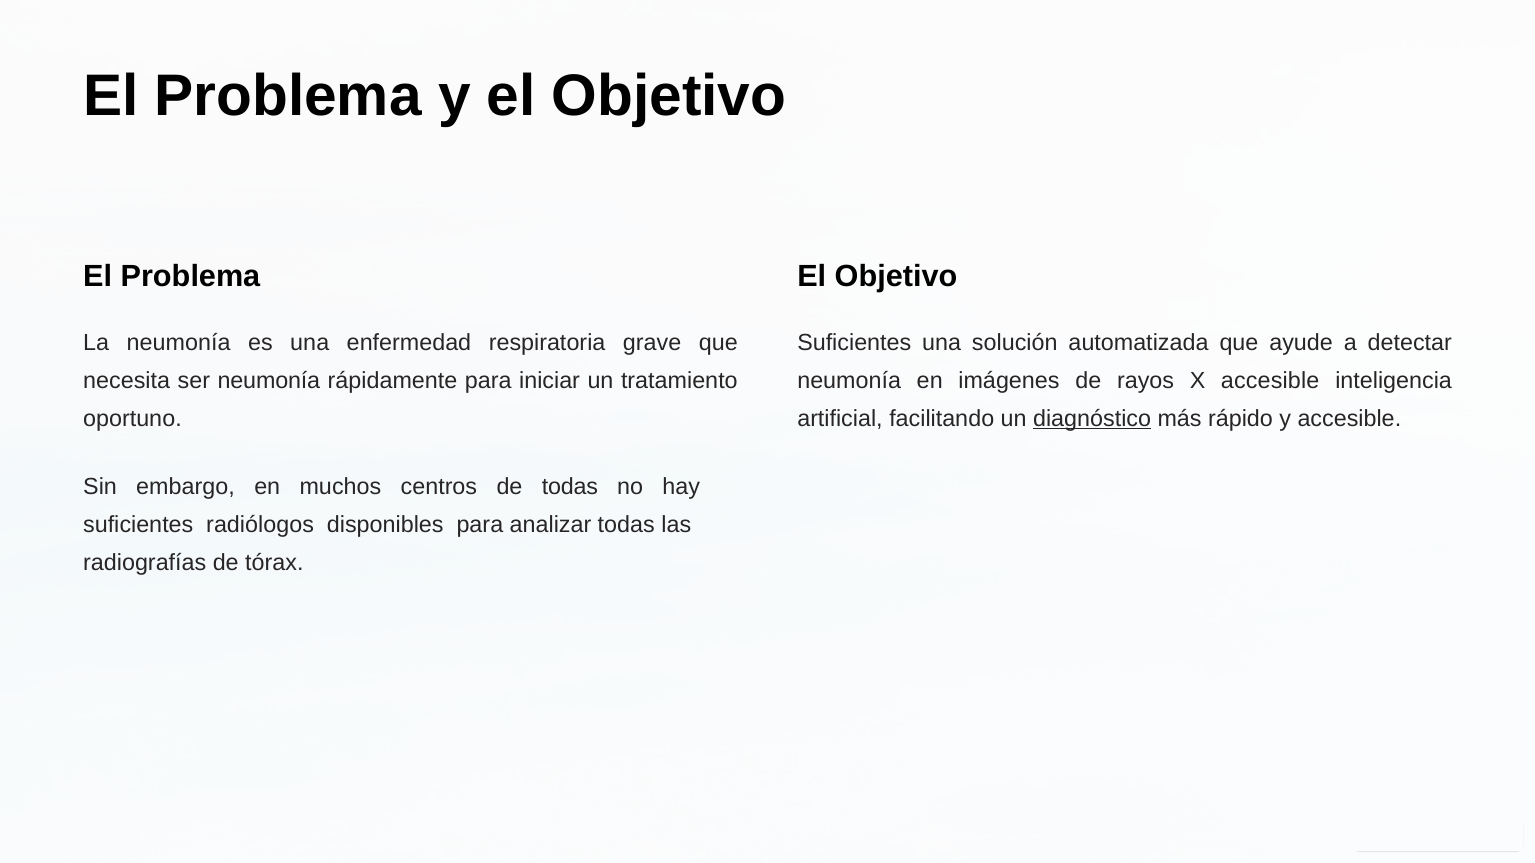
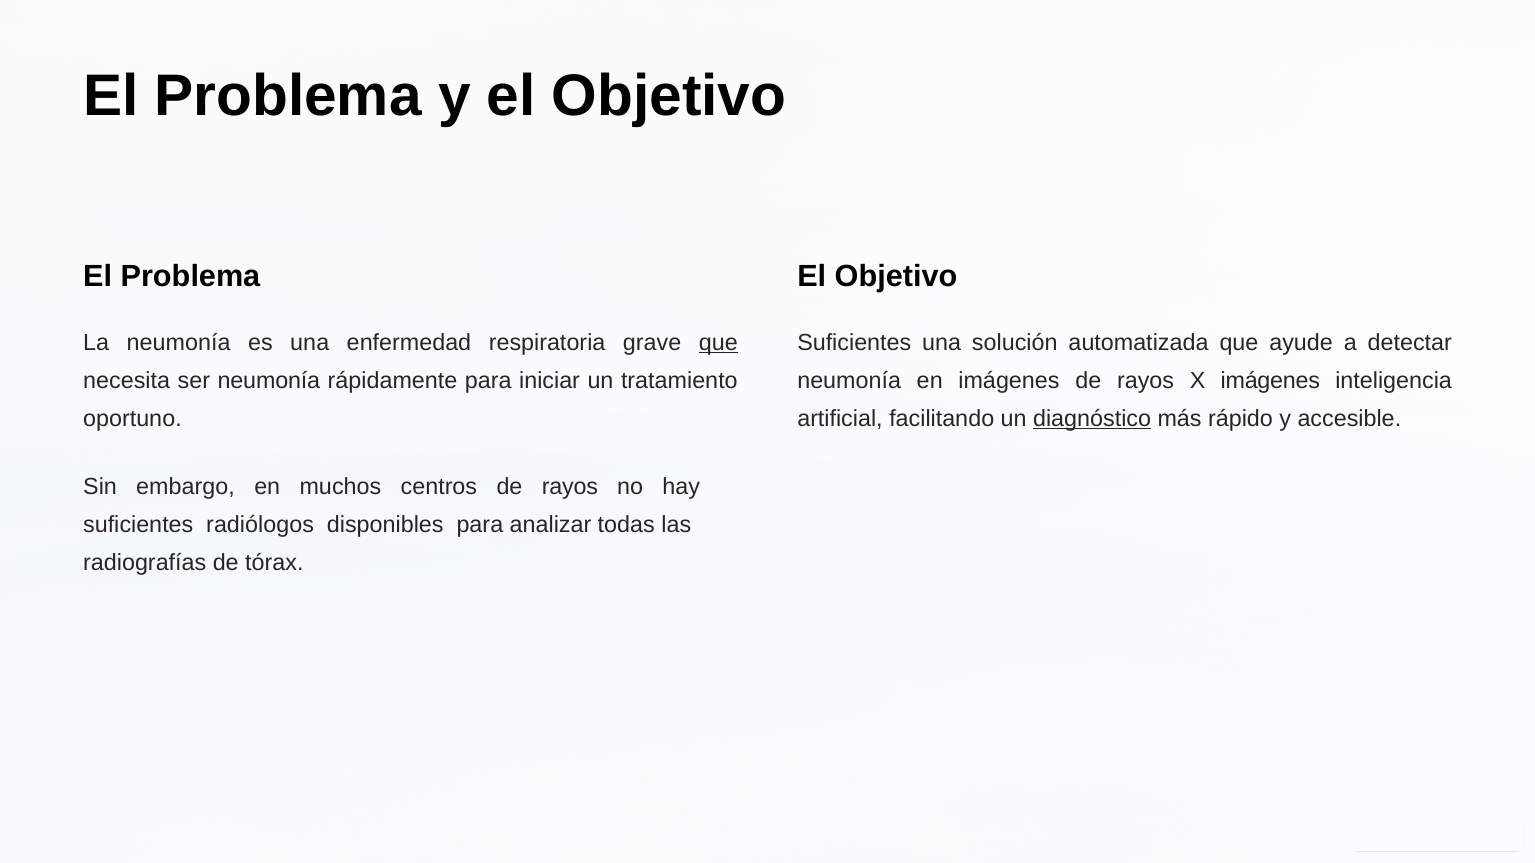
que underline: none -> present (718, 343)
X accesible: accesible -> imágenes (1270, 381)
centros de todas: todas -> rayos (570, 487)
